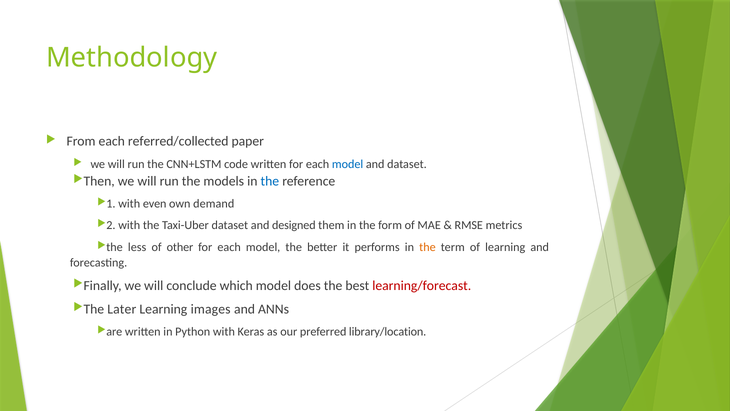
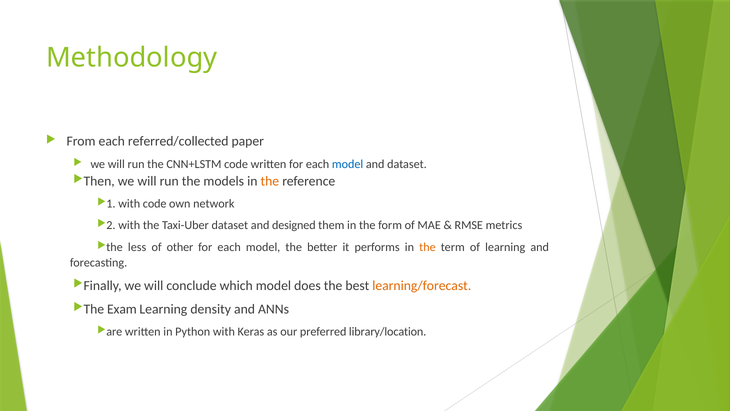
the colour: blue -> orange (270, 181)
with even: even -> code (155, 204)
demand: demand -> network (214, 204)
learning/forecast colour: red -> orange (422, 285)
Later: Later -> Exam (122, 309)
images: images -> density (211, 309)
